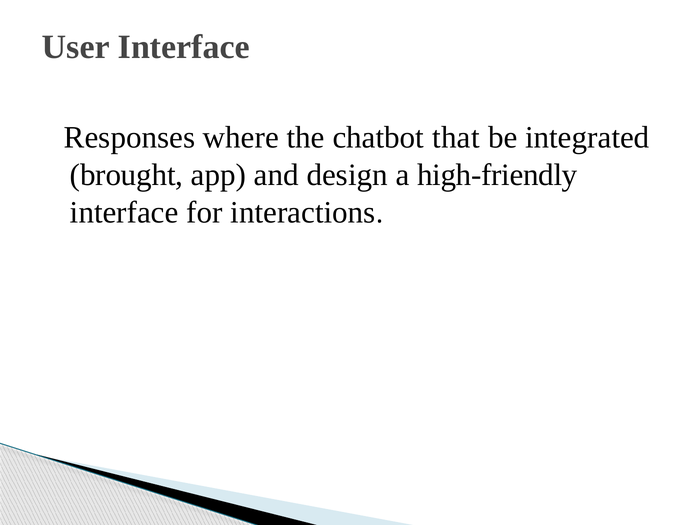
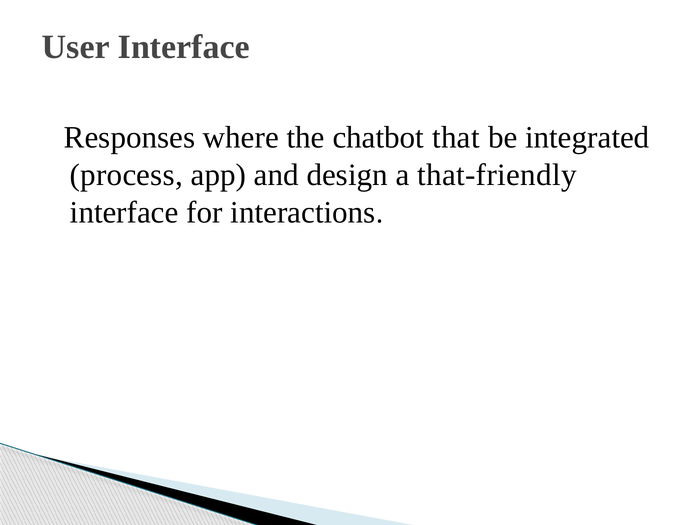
brought: brought -> process (126, 175)
high-friendly: high-friendly -> that-friendly (497, 175)
